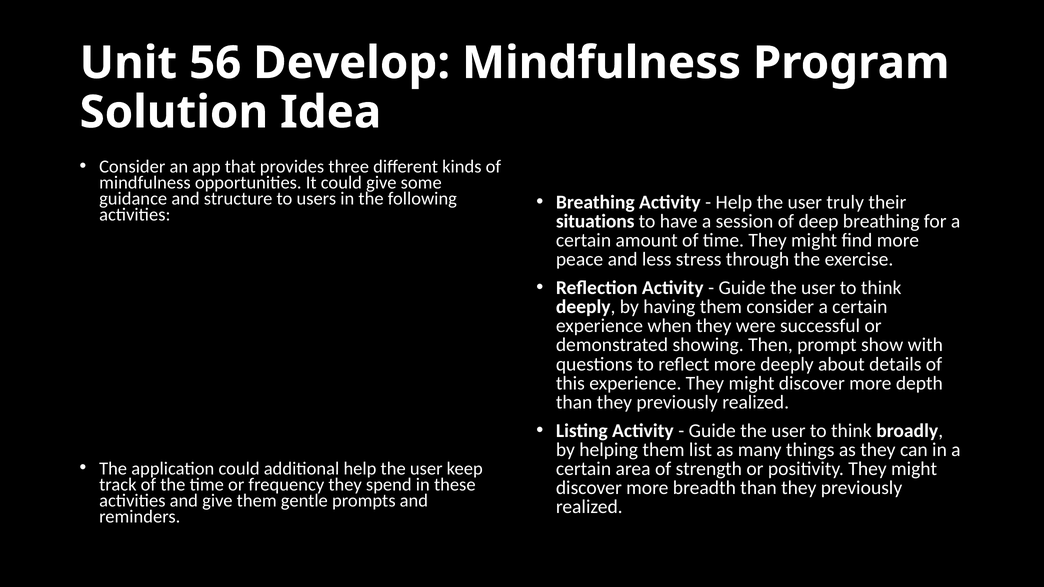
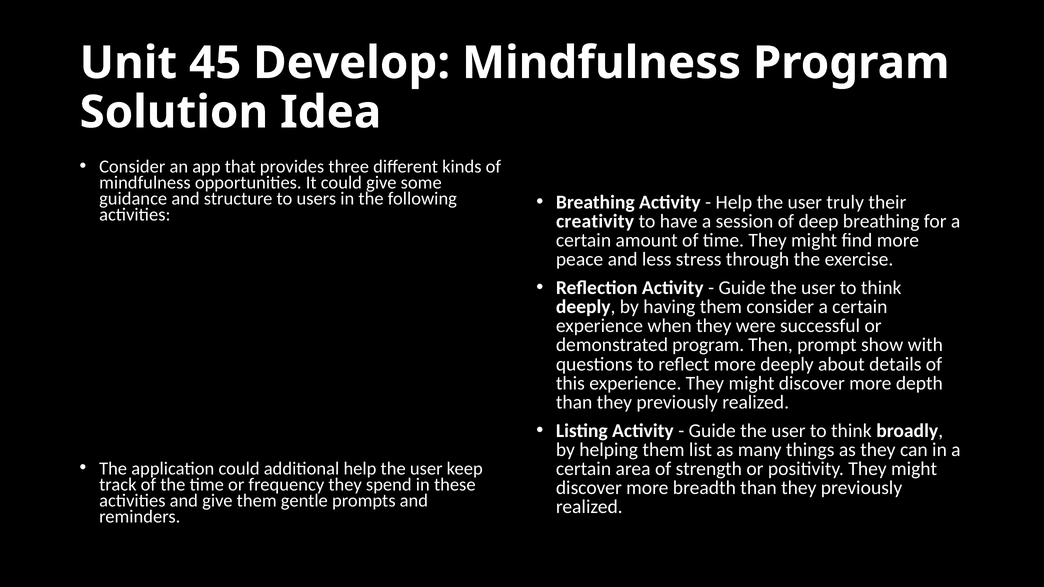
56: 56 -> 45 (215, 63)
situations: situations -> creativity (595, 221)
demonstrated showing: showing -> program (708, 345)
